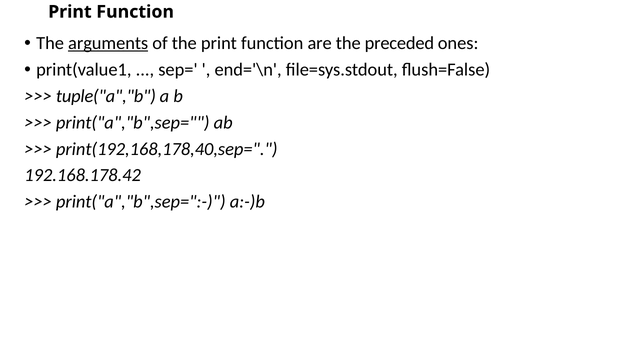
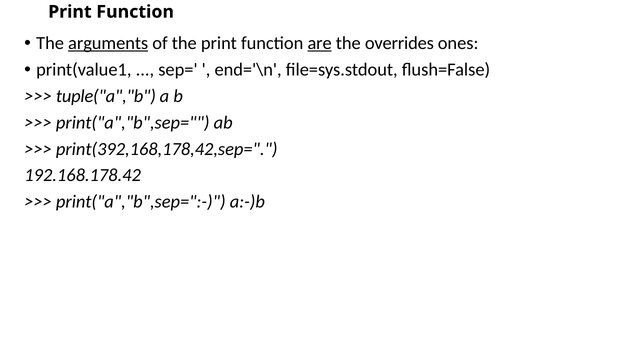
are underline: none -> present (320, 43)
preceded: preceded -> overrides (399, 43)
print(192,168,178,40,sep=: print(192,168,178,40,sep= -> print(392,168,178,42,sep= (167, 149)
